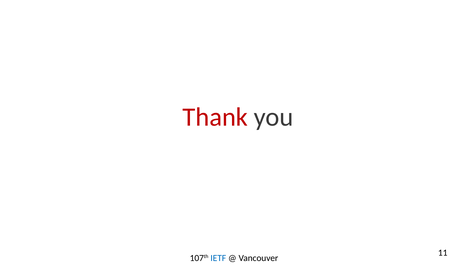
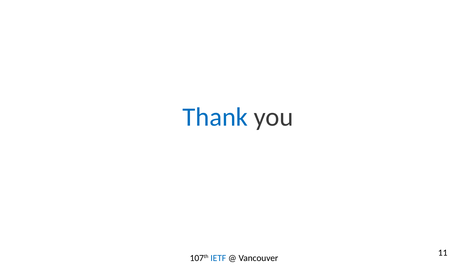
Thank colour: red -> blue (215, 117)
